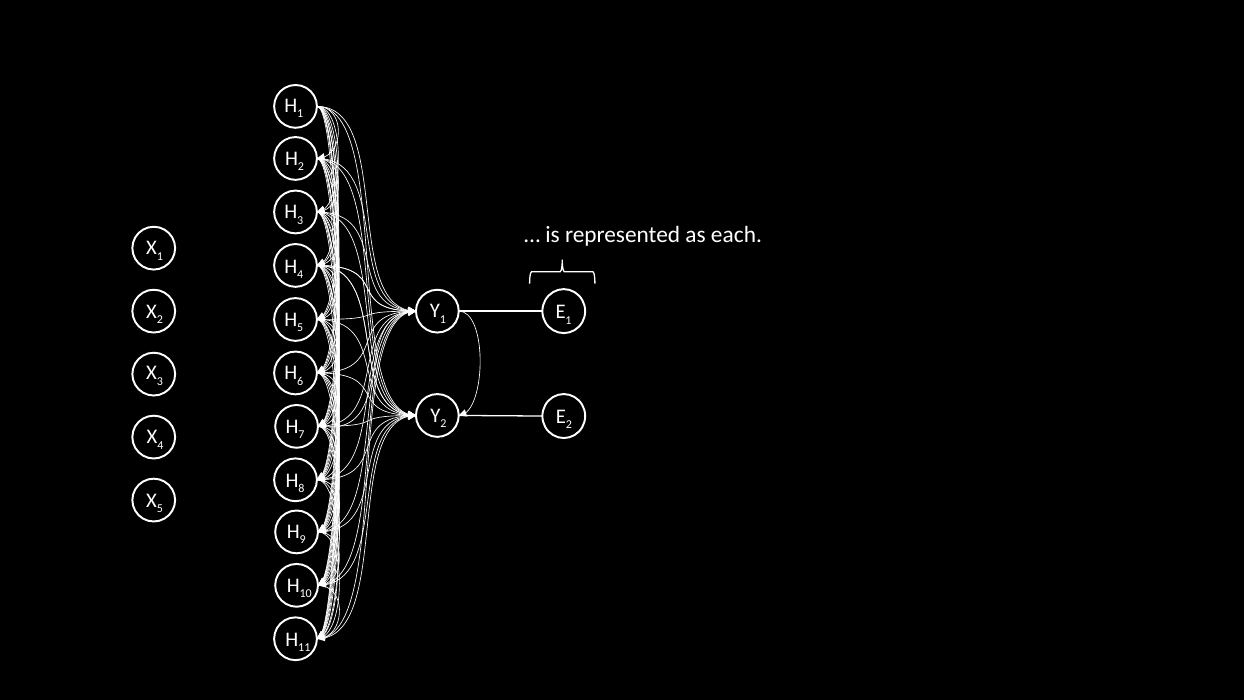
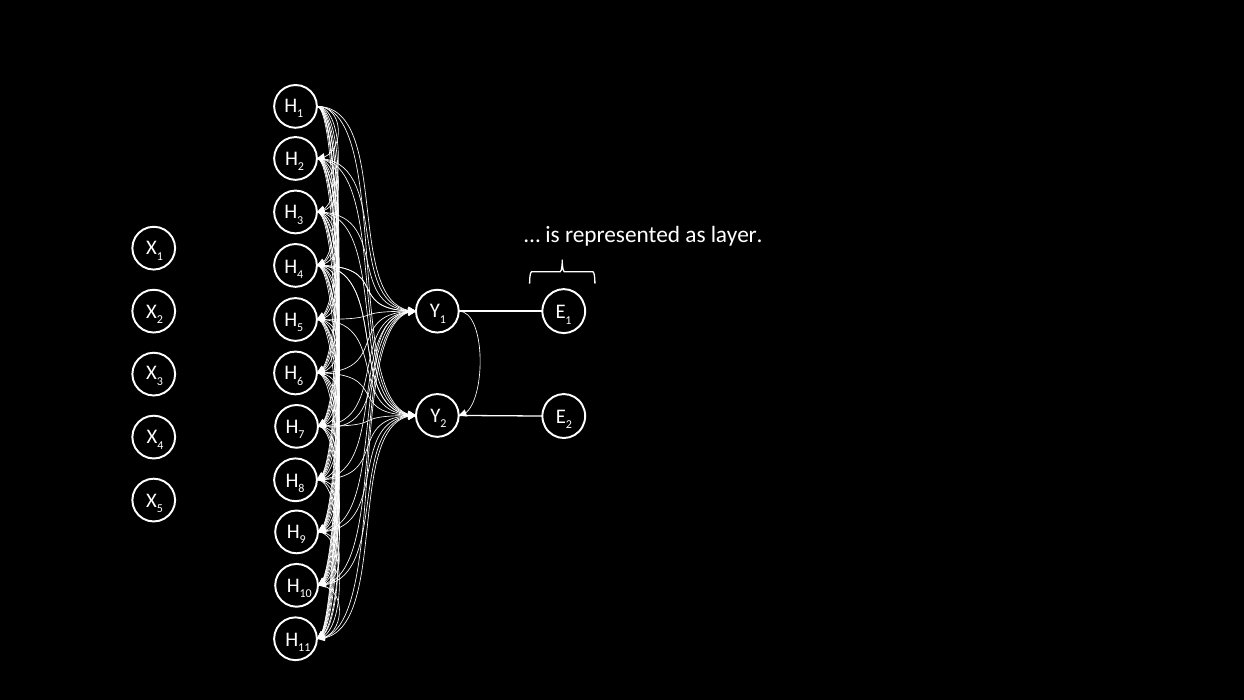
each: each -> layer (737, 235)
